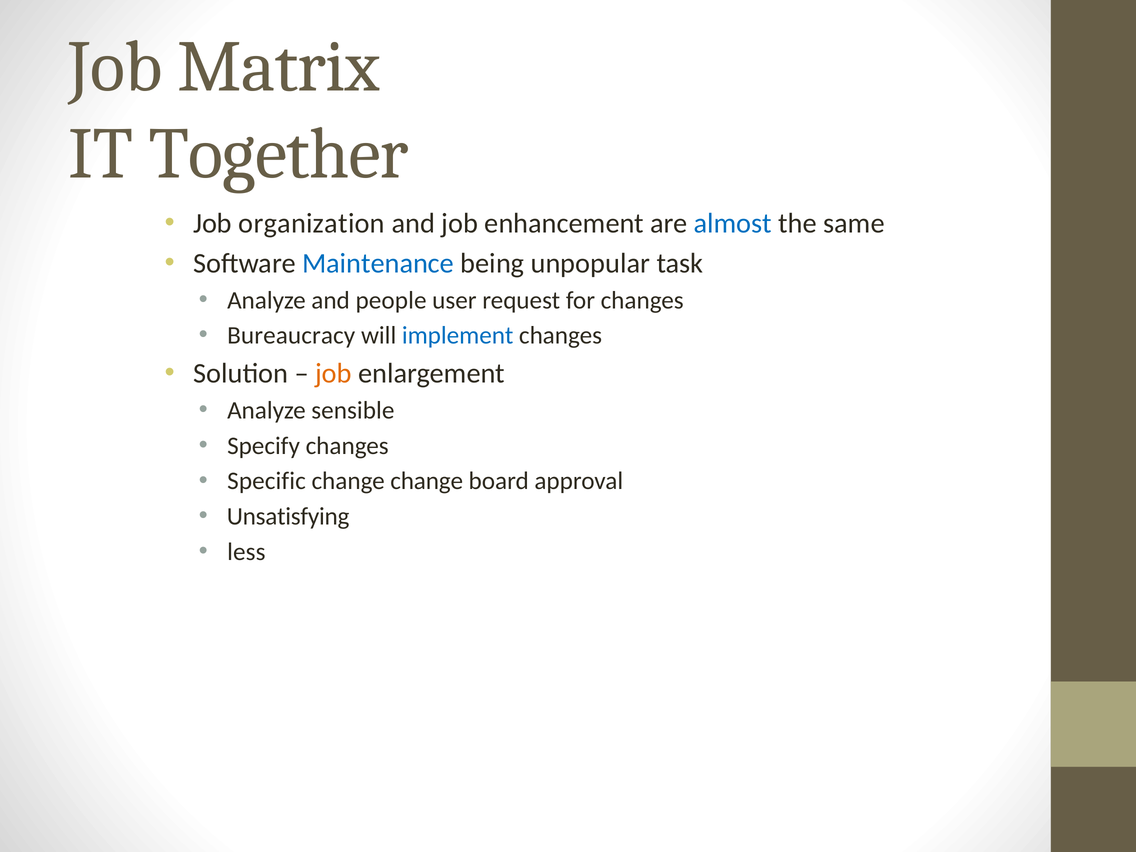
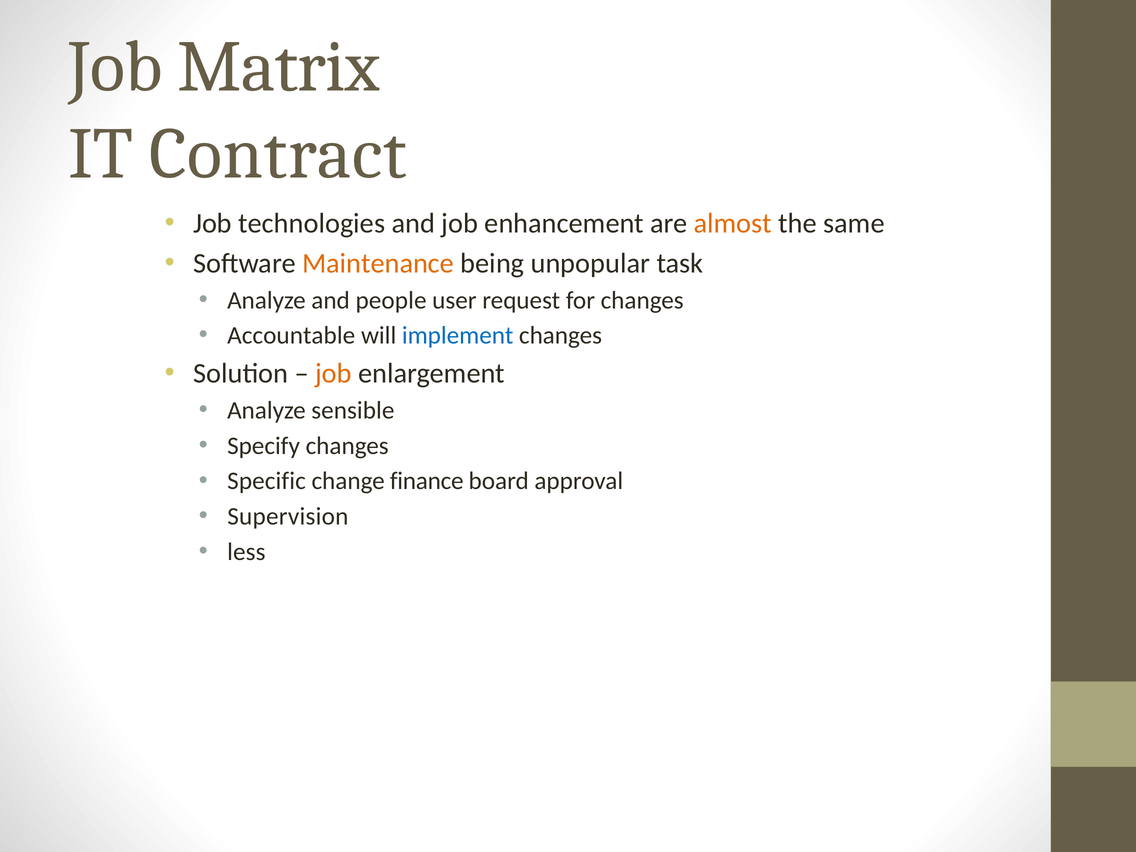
Together: Together -> Contract (278, 154)
organization: organization -> technologies (312, 224)
almost colour: blue -> orange (733, 224)
Maintenance colour: blue -> orange (378, 263)
Bureaucracy: Bureaucracy -> Accountable (291, 336)
change change: change -> finance (427, 481)
Unsatisfying: Unsatisfying -> Supervision (288, 516)
